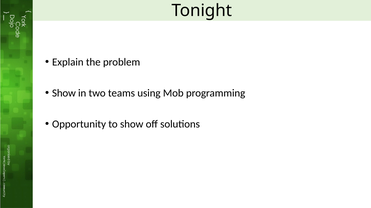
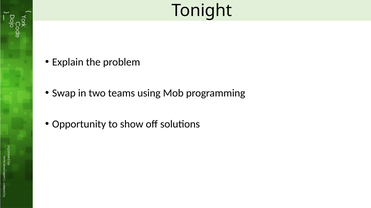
Show: Show -> Swap (64, 93)
